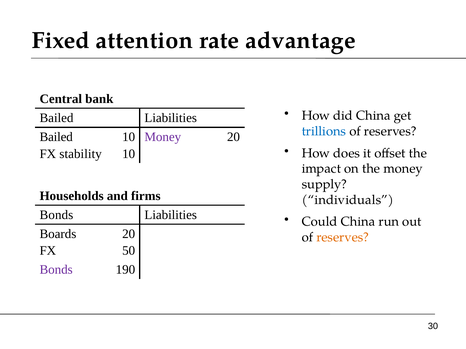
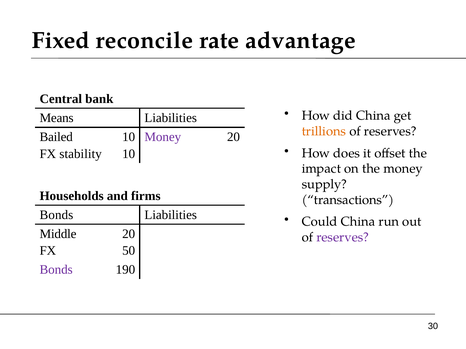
attention: attention -> reconcile (144, 40)
Bailed: Bailed -> Means (57, 118)
trillions colour: blue -> orange (324, 131)
individuals: individuals -> transactions (348, 200)
Boards: Boards -> Middle (58, 234)
reserves colour: orange -> purple (343, 238)
